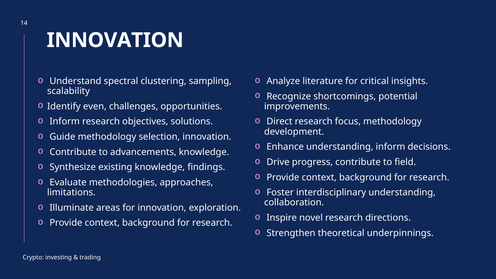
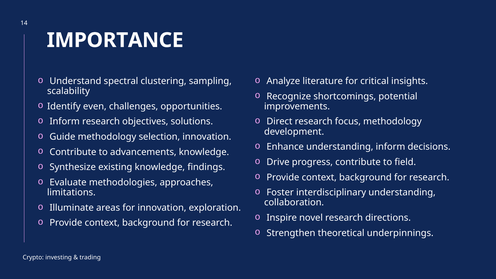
INNOVATION: INNOVATION -> IMPORTANCE (115, 40)
